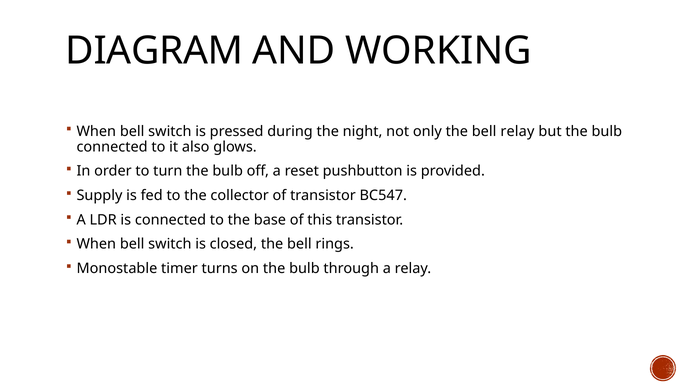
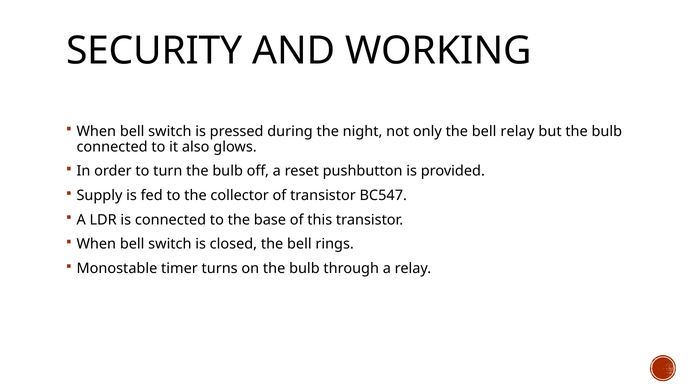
DIAGRAM: DIAGRAM -> SECURITY (154, 51)
